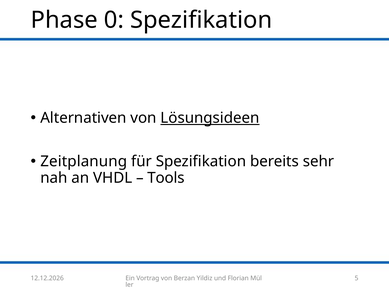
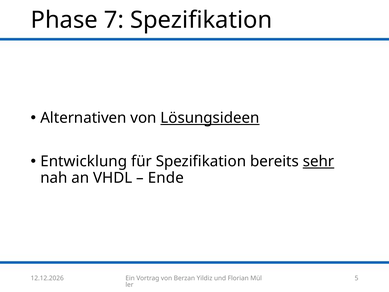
0: 0 -> 7 (114, 20)
Zeitplanung: Zeitplanung -> Entwicklung (84, 161)
sehr underline: none -> present (318, 161)
Tools: Tools -> Ende (166, 178)
